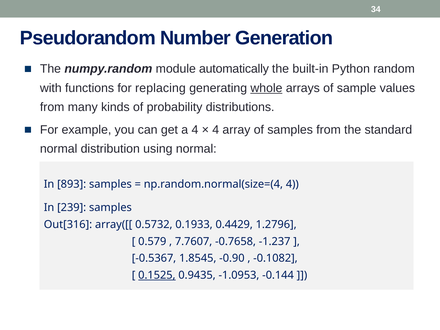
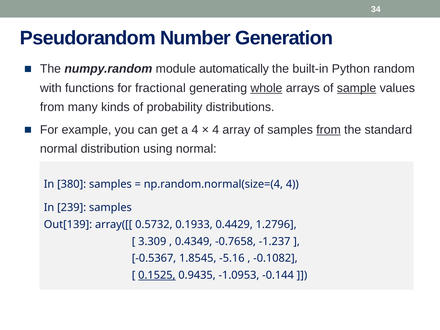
replacing: replacing -> fractional (160, 88)
sample underline: none -> present (357, 88)
from underline: none -> present (329, 130)
893: 893 -> 380 (72, 184)
Out[316: Out[316 -> Out[139 (68, 225)
0.579: 0.579 -> 3.309 (152, 241)
7.7607: 7.7607 -> 0.4349 (194, 241)
-0.90: -0.90 -> -5.16 (232, 258)
